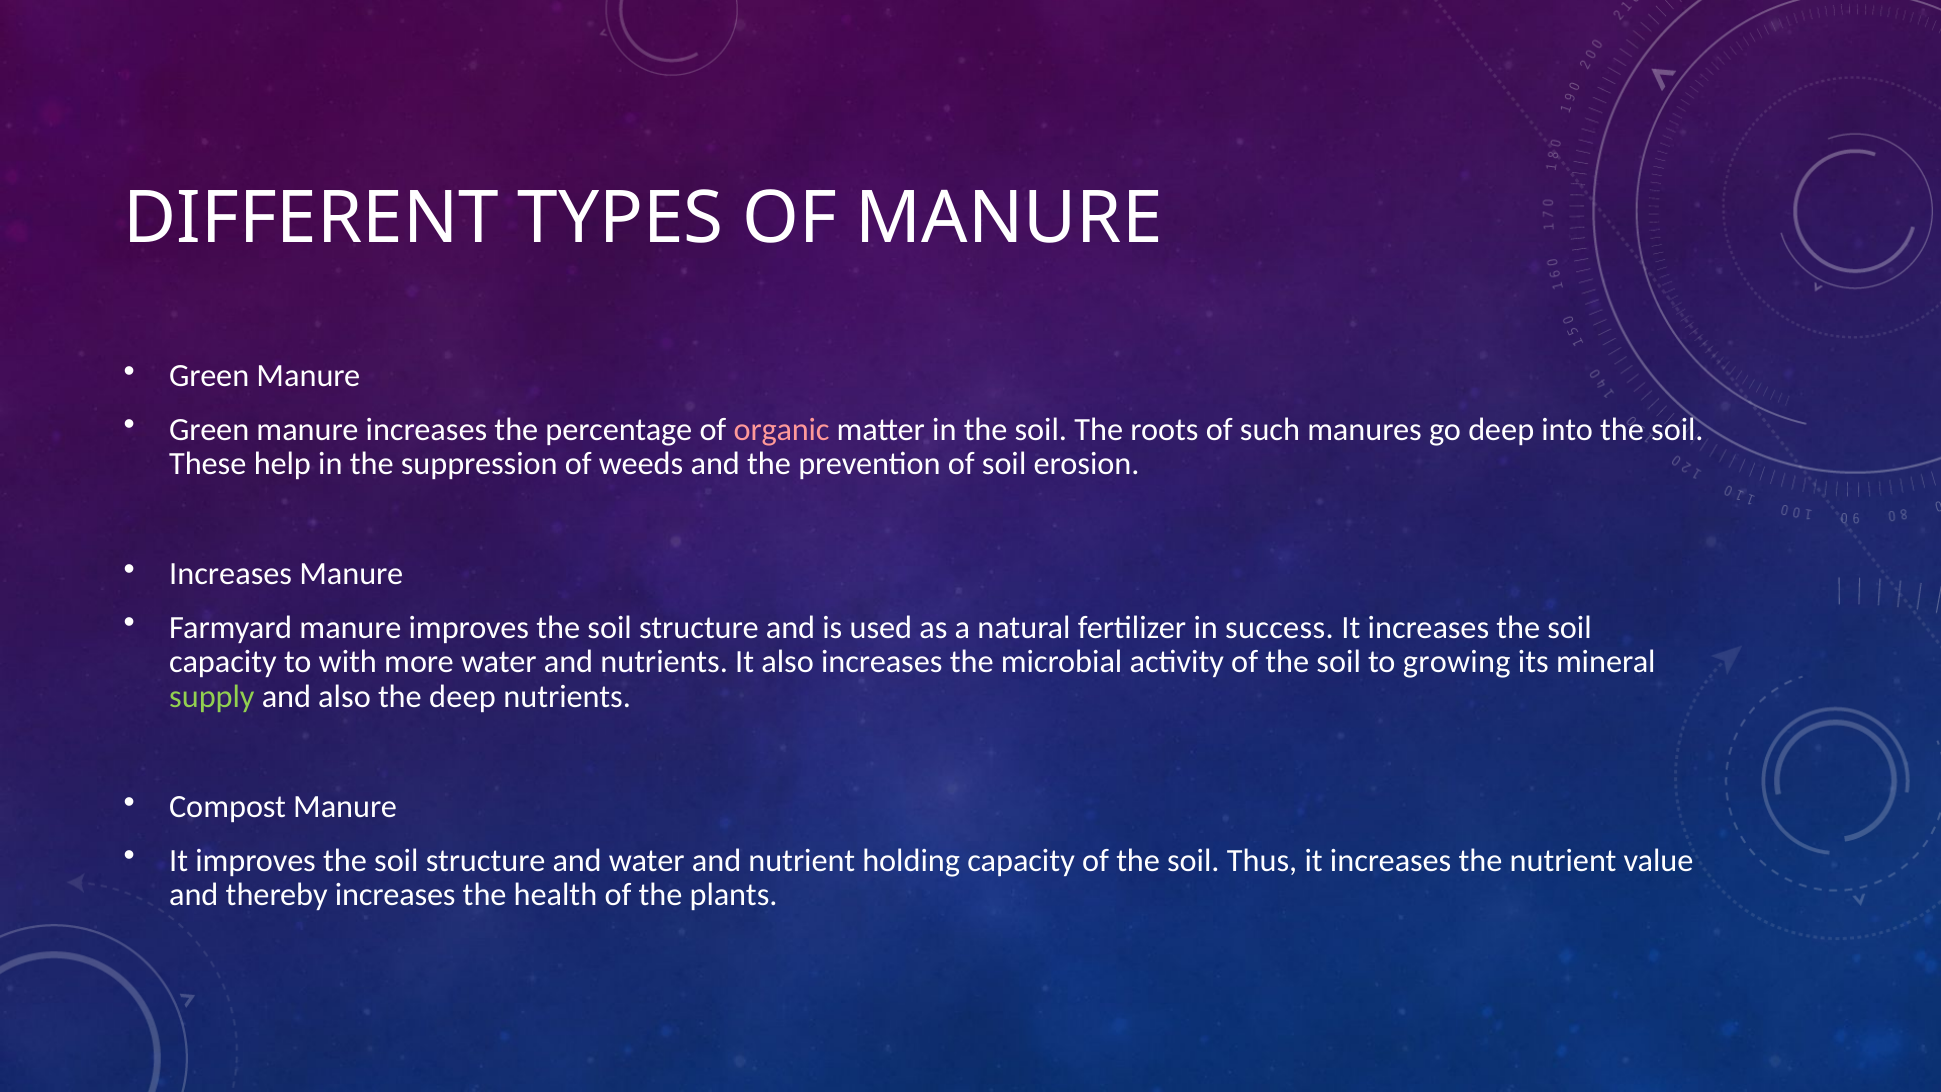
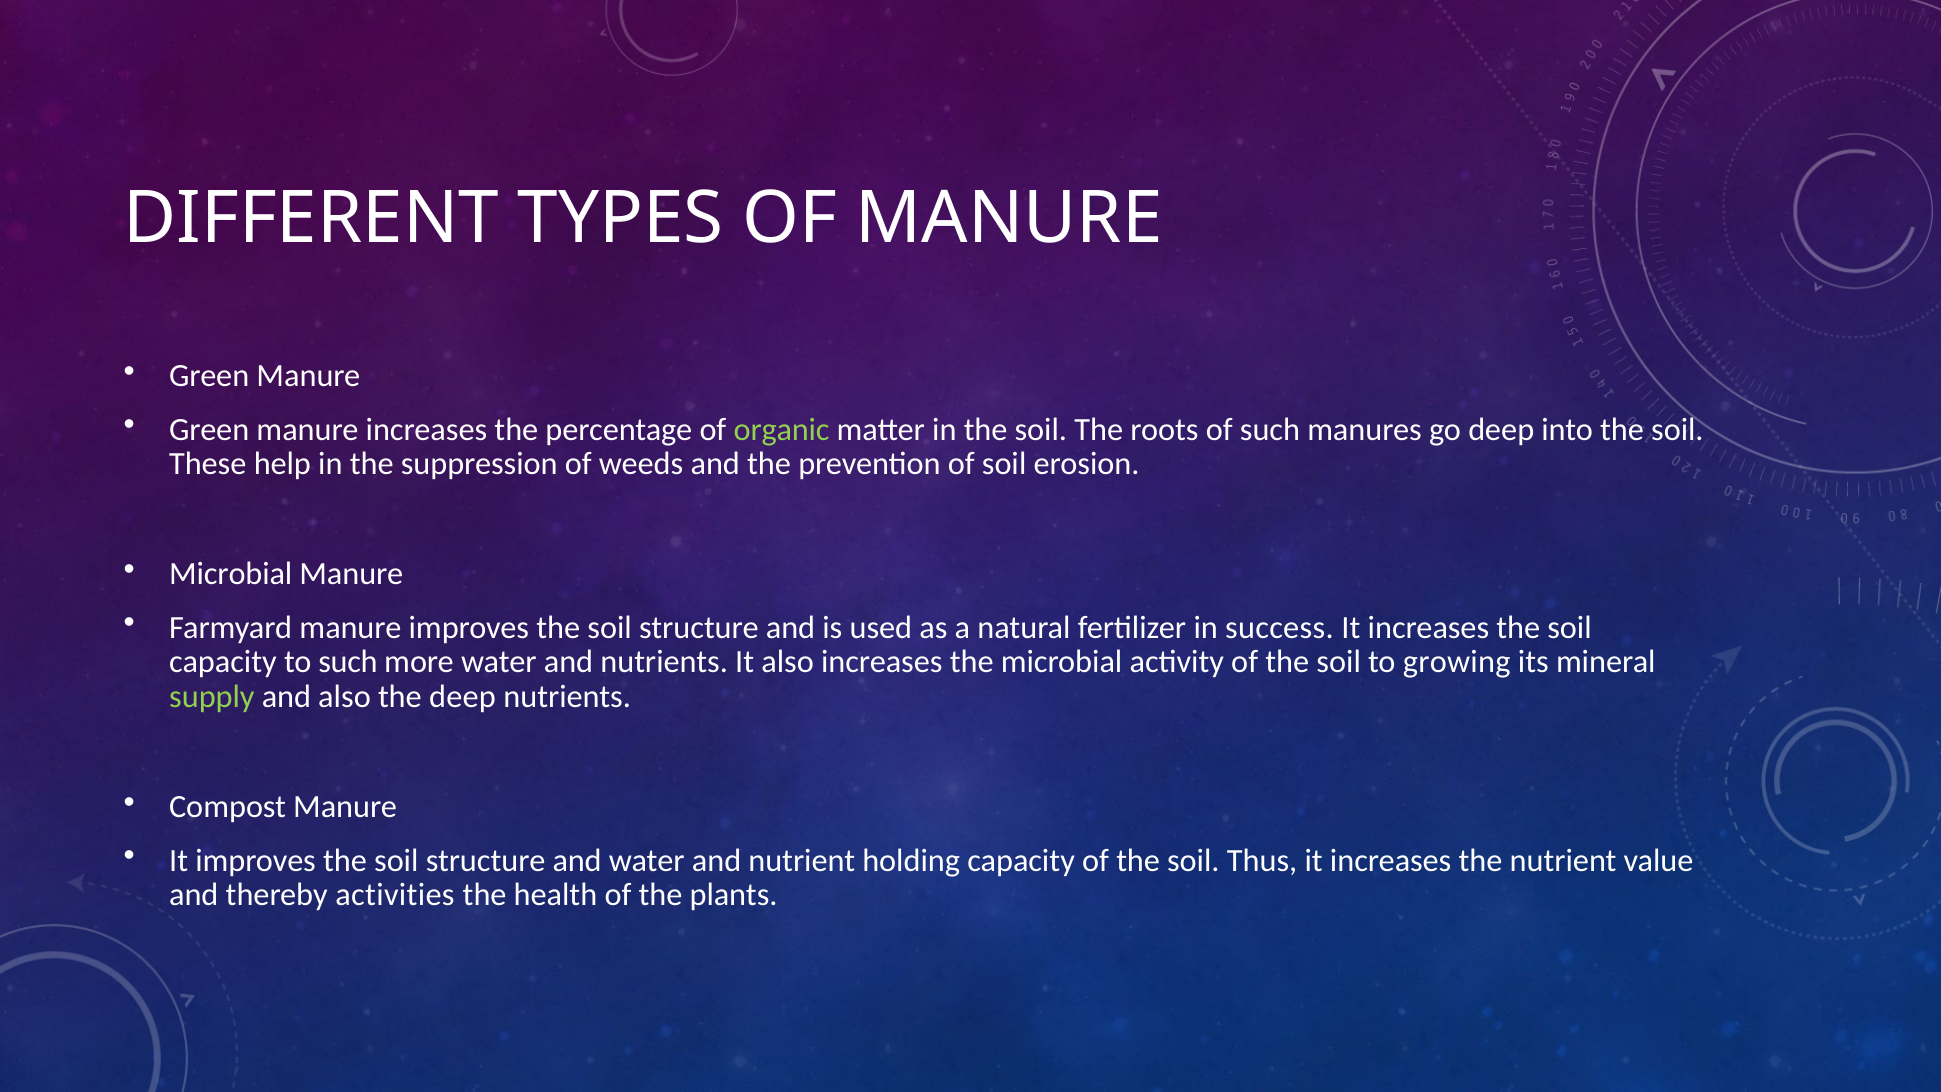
organic colour: pink -> light green (782, 429)
Increases: Increases -> Microbial (231, 574)
to with: with -> such (348, 662)
thereby increases: increases -> activities (395, 895)
